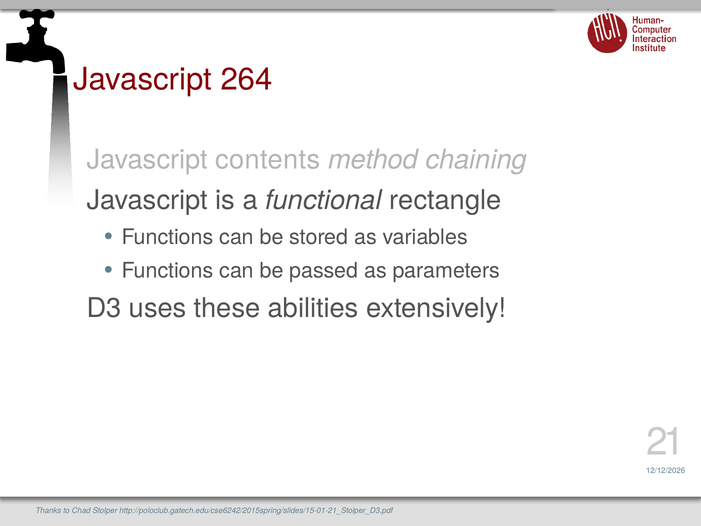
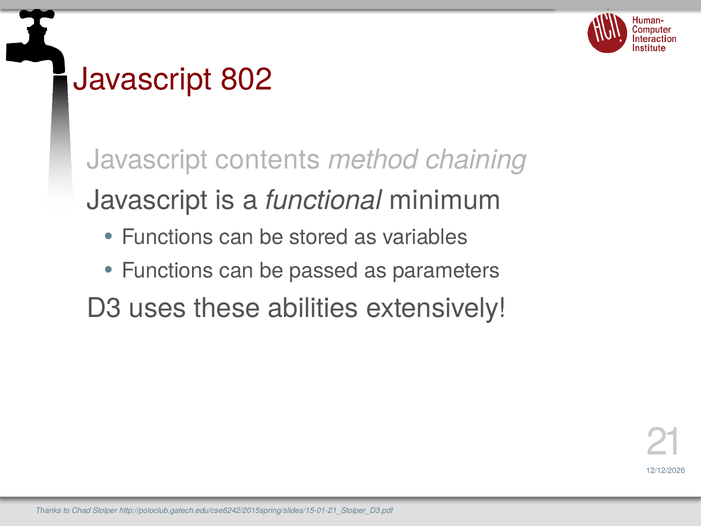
264: 264 -> 802 (247, 80)
rectangle: rectangle -> minimum (445, 200)
